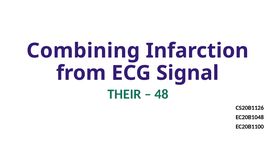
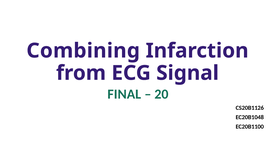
THEIR: THEIR -> FINAL (124, 94)
48: 48 -> 20 (161, 94)
